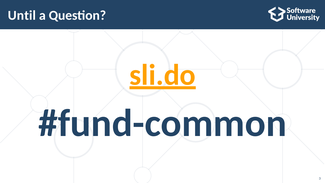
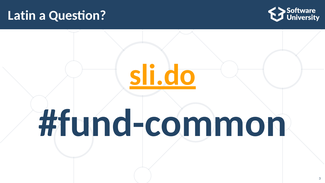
Until: Until -> Latin (22, 15)
